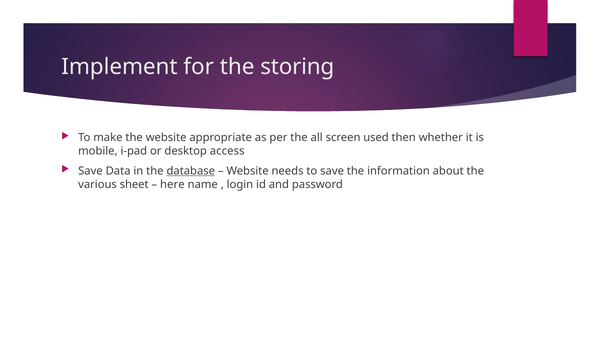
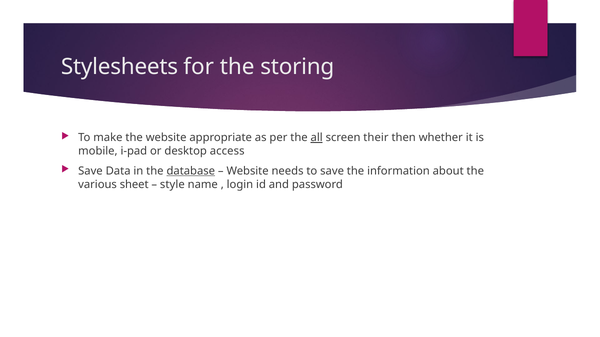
Implement: Implement -> Stylesheets (120, 67)
all underline: none -> present (317, 138)
used: used -> their (376, 138)
here: here -> style (172, 185)
